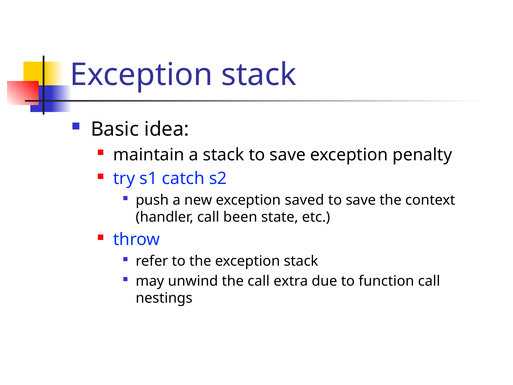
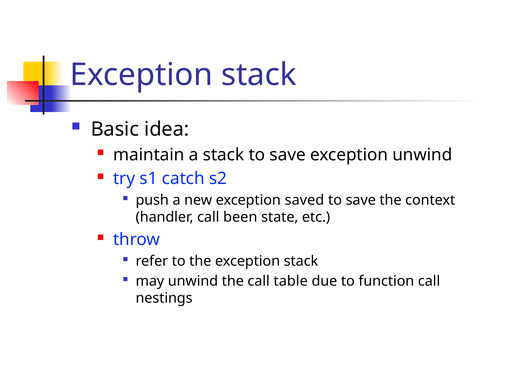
exception penalty: penalty -> unwind (422, 155)
extra: extra -> table (291, 281)
